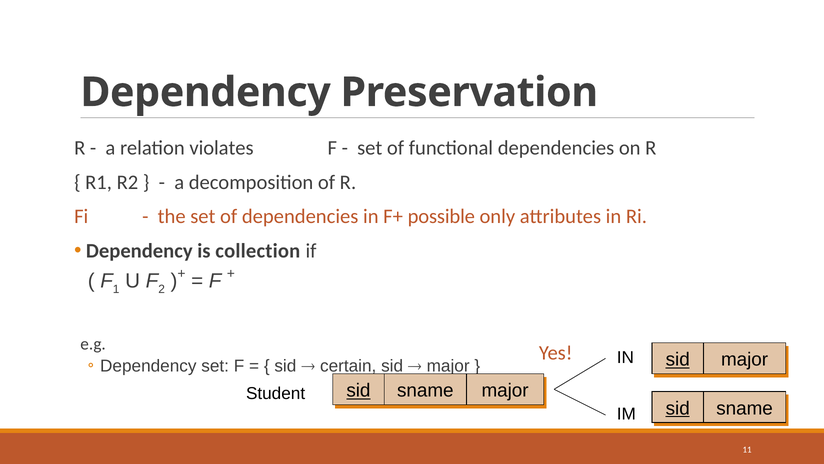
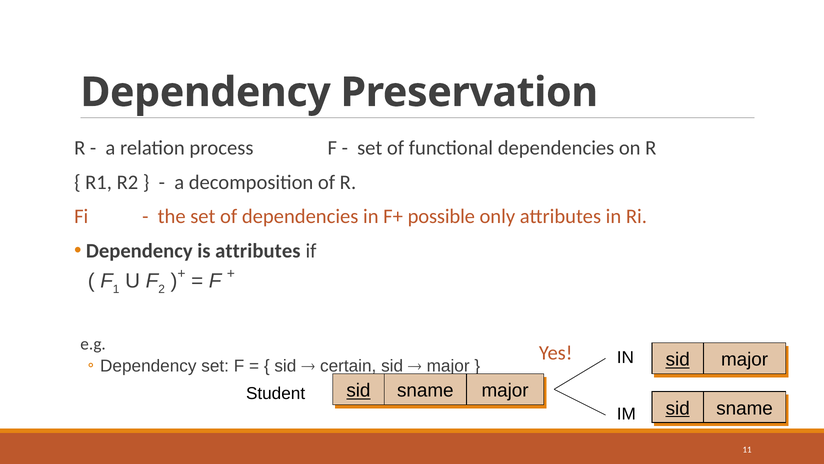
violates: violates -> process (221, 148)
is collection: collection -> attributes (258, 251)
